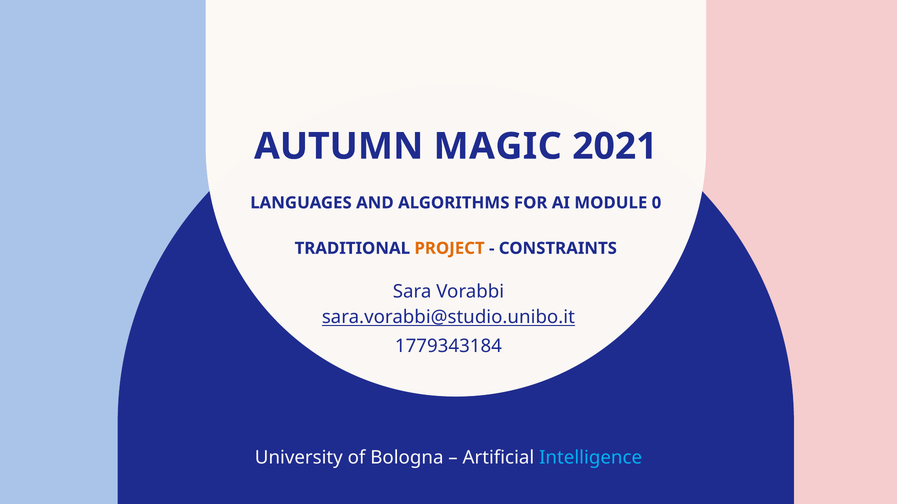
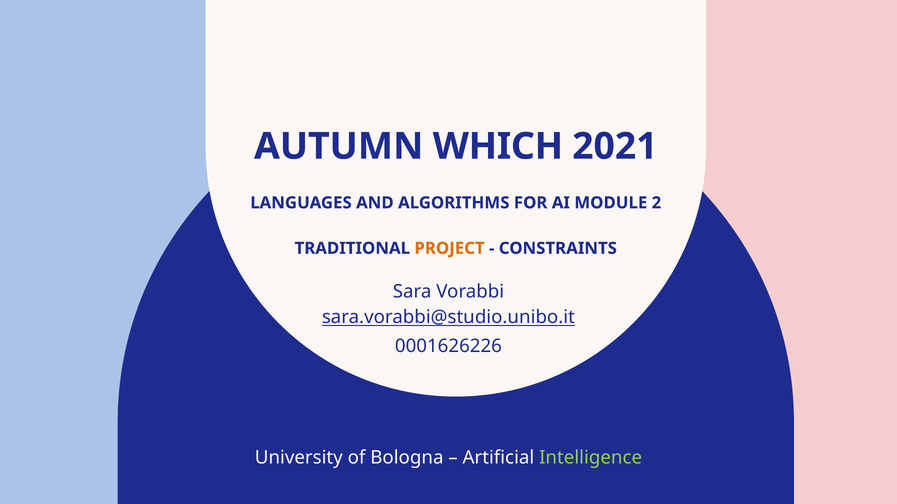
MAGIC: MAGIC -> WHICH (498, 147)
0: 0 -> 2 (656, 203)
1779343184: 1779343184 -> 0001626226 (448, 346)
Intelligence colour: light blue -> light green (591, 458)
